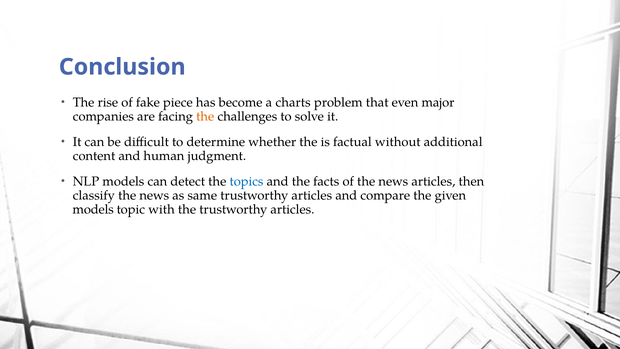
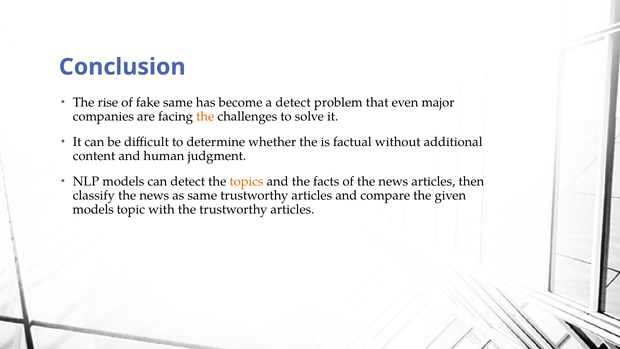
fake piece: piece -> same (178, 102)
a charts: charts -> detect (293, 102)
topics colour: blue -> orange (247, 181)
